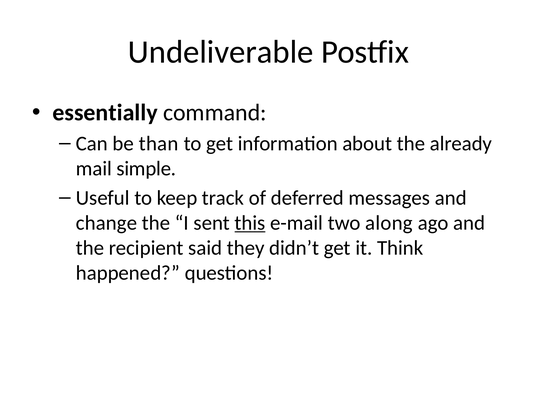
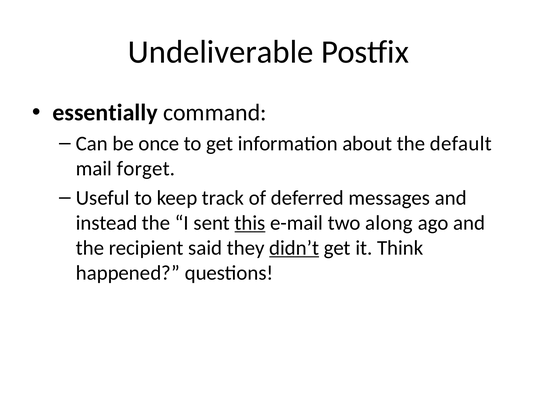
than: than -> once (159, 143)
already: already -> default (461, 143)
simple: simple -> forget (146, 168)
change: change -> instead (107, 223)
didn’t underline: none -> present (294, 248)
